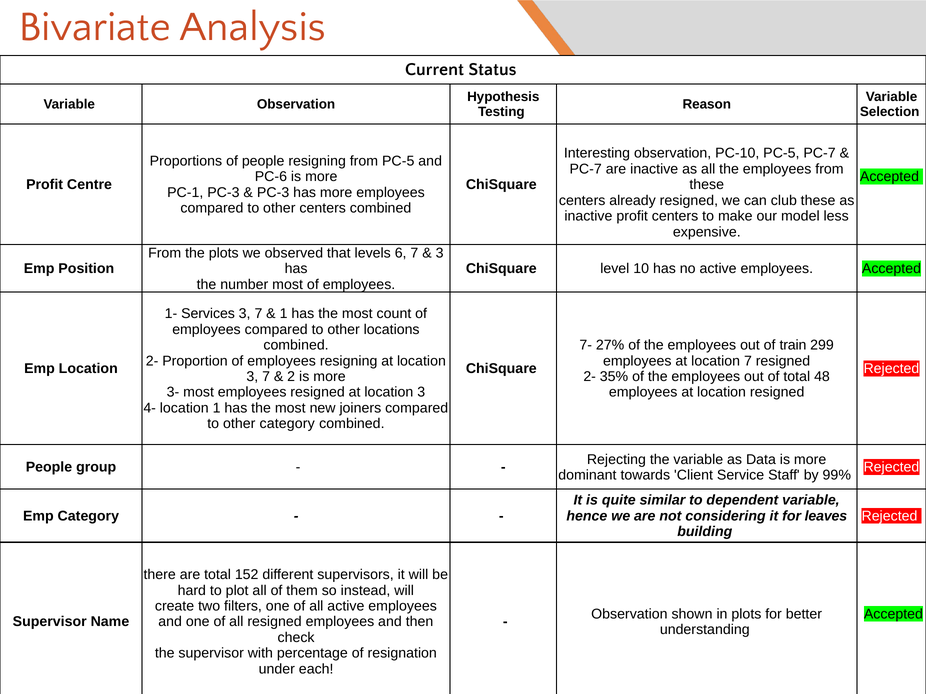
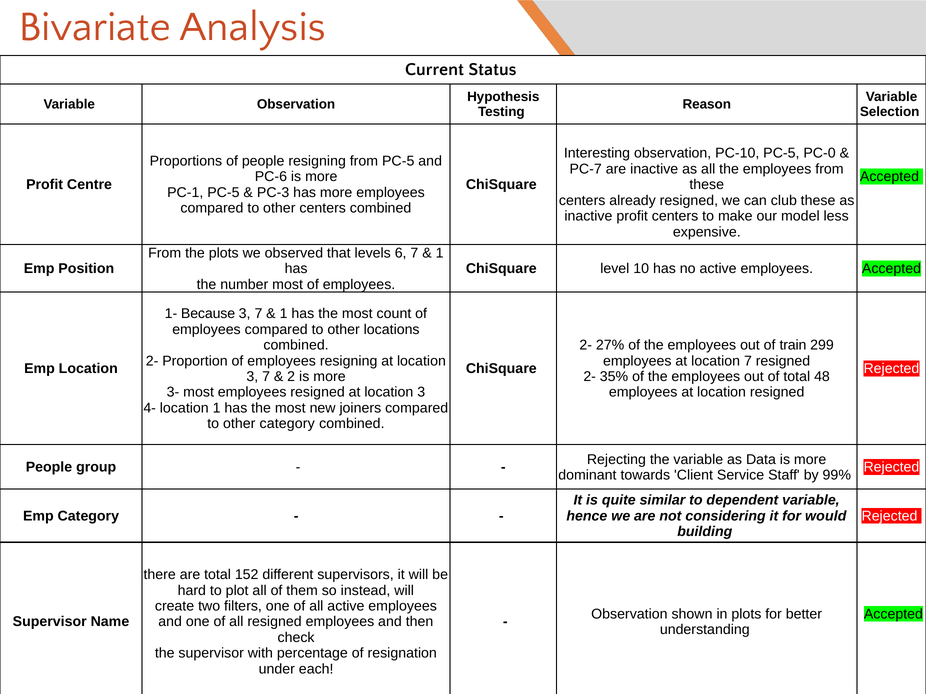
PC-7: PC-7 -> PC-0 (820, 153)
PC-1 PC-3: PC-3 -> PC-5 (223, 193)
3: 3 -> 1 (440, 253)
Services: Services -> Because (208, 314)
7-: 7- -> 2- (586, 345)
leaves: leaves -> would (826, 516)
